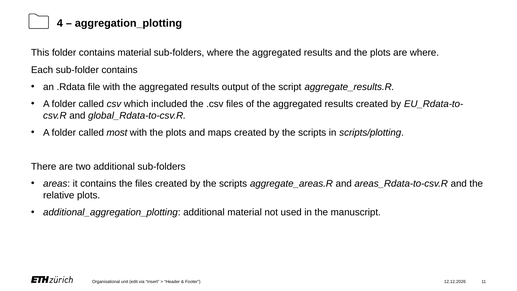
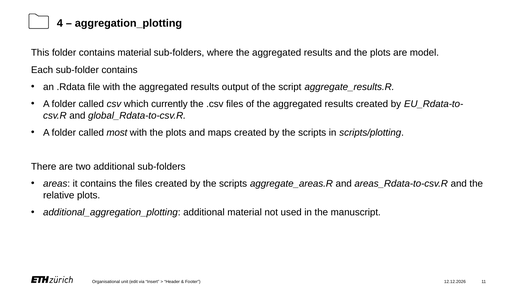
are where: where -> model (424, 53)
included: included -> currently (169, 104)
